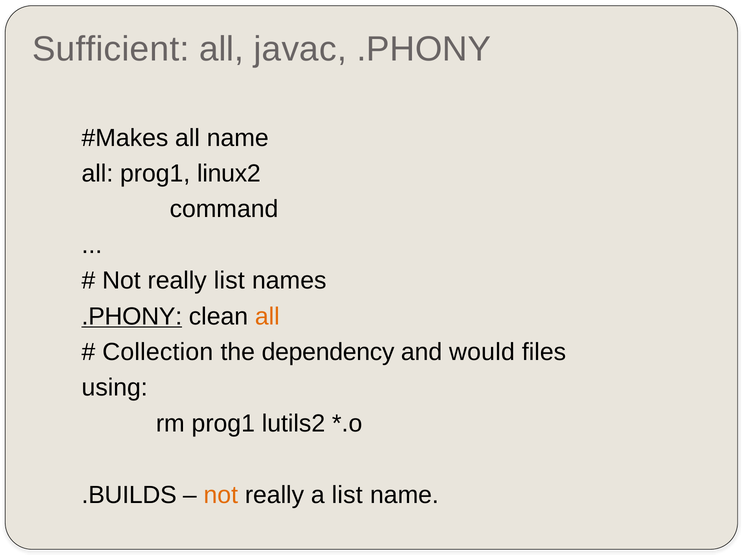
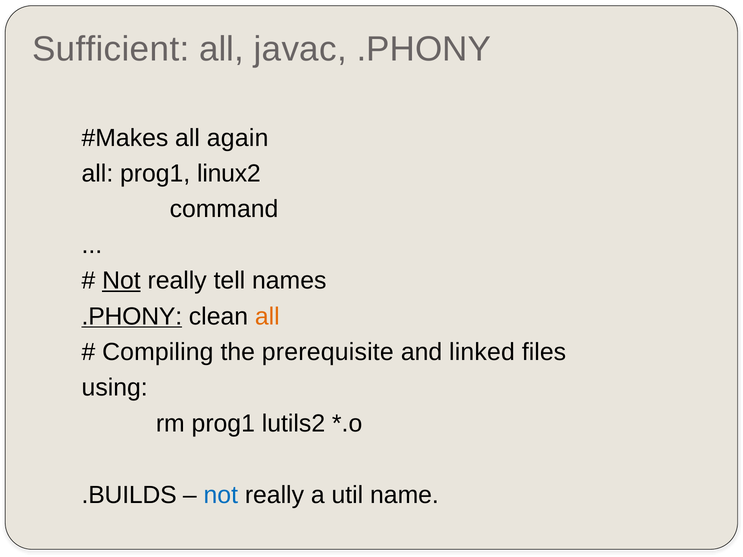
all name: name -> again (238, 138)
Not underline: none -> present (121, 281)
really list: list -> tell (229, 281)
Collection: Collection -> Compiling (158, 352)
dependency: dependency -> prerequisite (328, 352)
would: would -> linked (482, 352)
not colour: orange -> blue (221, 495)
a list: list -> util (347, 495)
